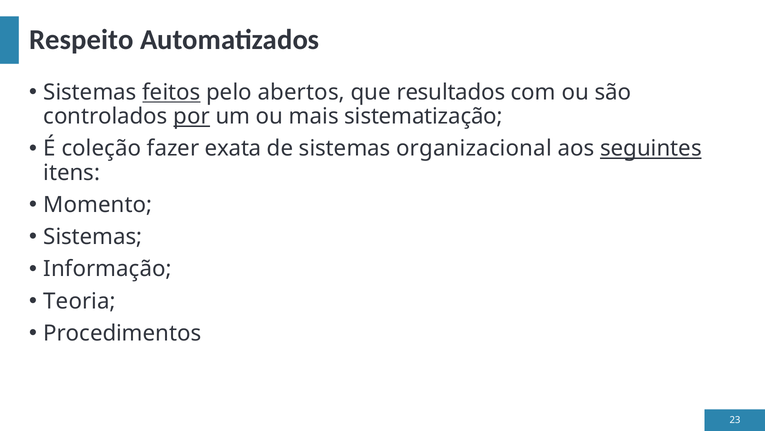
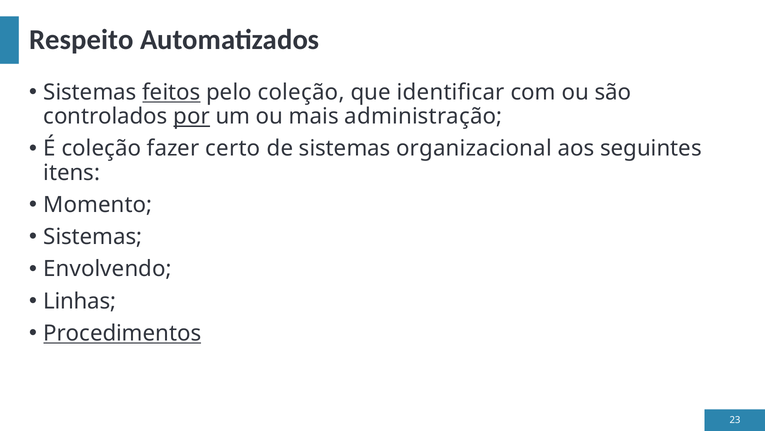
pelo abertos: abertos -> coleção (301, 92)
resultados: resultados -> identificar (451, 92)
sistematização: sistematização -> administração (423, 116)
exata: exata -> certo (233, 148)
seguintes underline: present -> none (651, 148)
Informação: Informação -> Envolvendo (108, 269)
Teoria: Teoria -> Linhas (80, 301)
Procedimentos underline: none -> present (122, 333)
